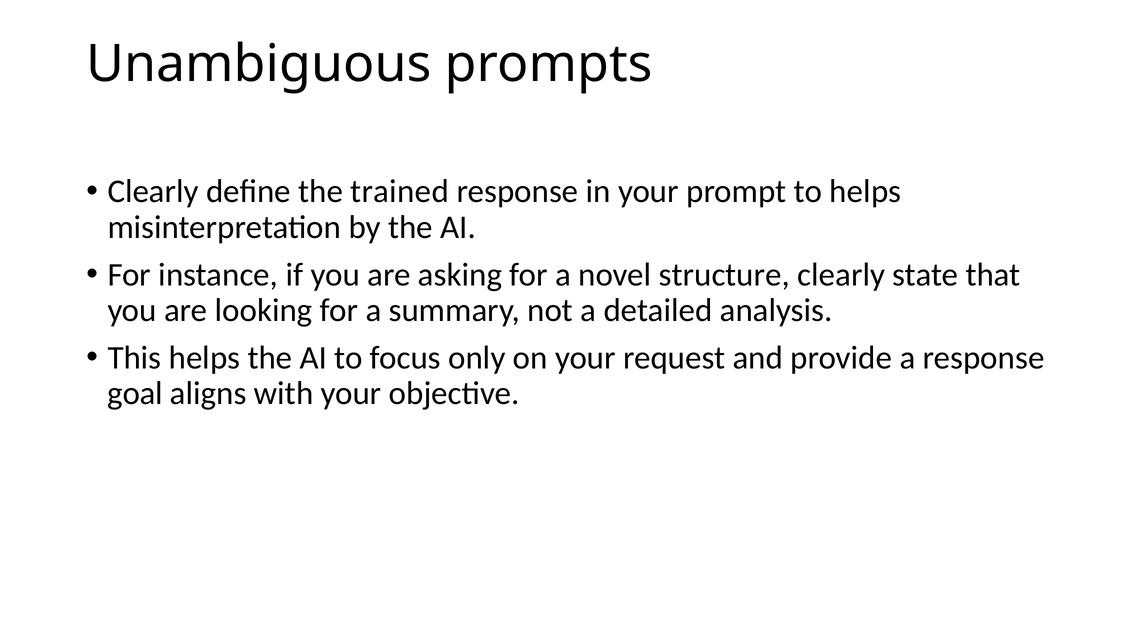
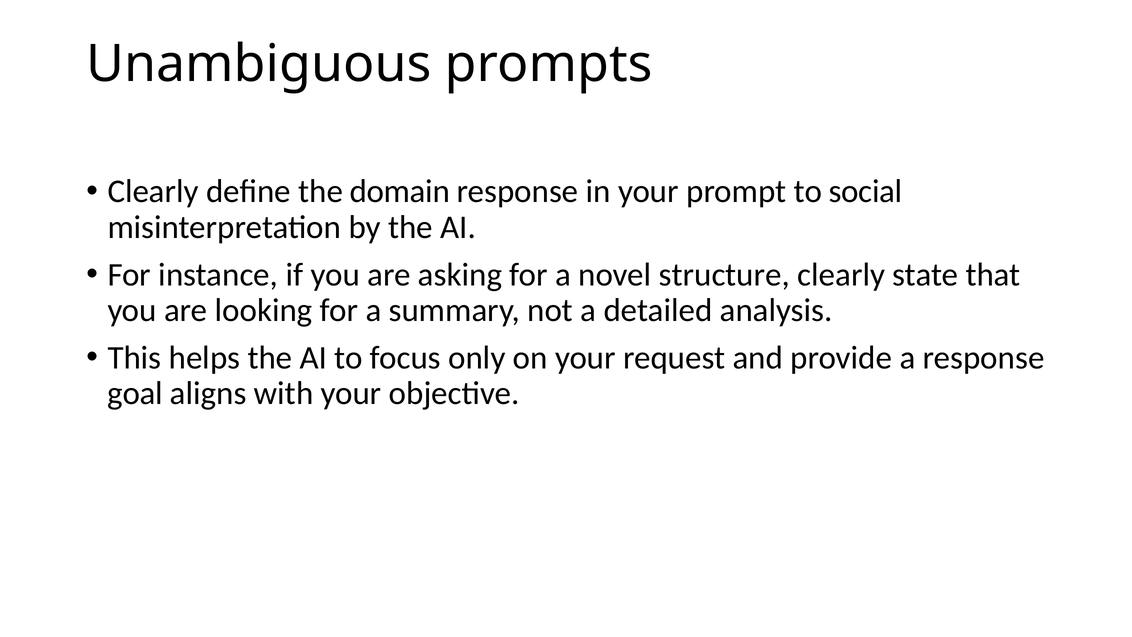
trained: trained -> domain (400, 191)
to helps: helps -> social (866, 191)
